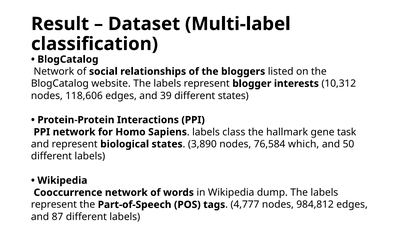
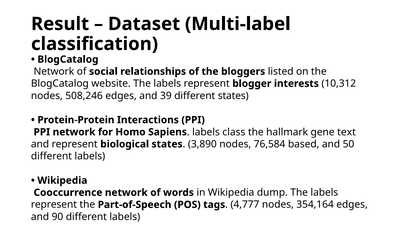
118,606: 118,606 -> 508,246 (84, 96)
task: task -> text (347, 132)
which: which -> based (304, 144)
984,812: 984,812 -> 354,164 (315, 205)
87: 87 -> 90 (57, 217)
